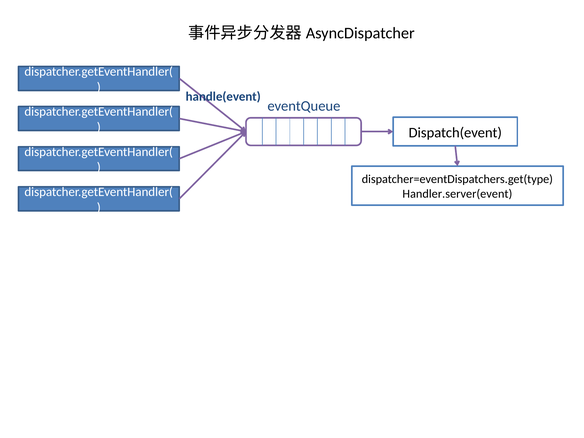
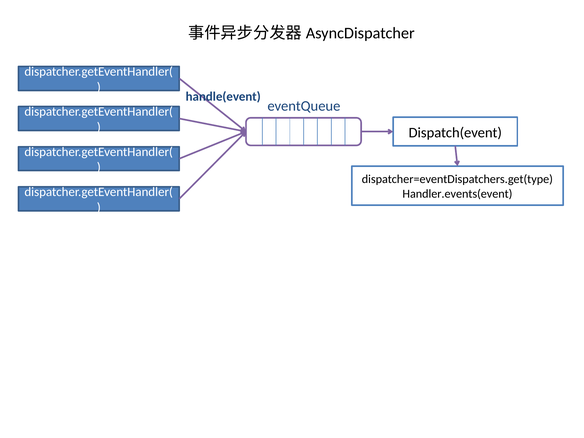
Handler.server(event: Handler.server(event -> Handler.events(event (457, 194)
